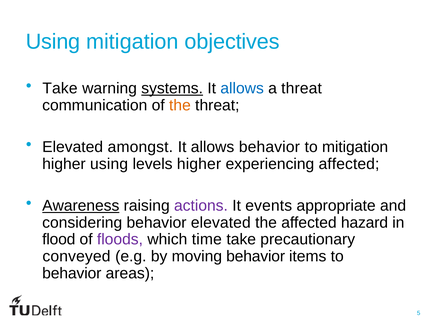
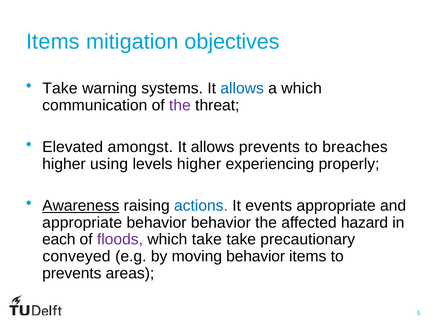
Using: Using -> Items (53, 42)
systems underline: present -> none (172, 88)
a threat: threat -> which (302, 88)
the colour: orange -> purple (180, 105)
allows behavior: behavior -> prevents (269, 147)
to mitigation: mitigation -> breaches (355, 147)
experiencing affected: affected -> properly (349, 164)
actions colour: purple -> blue (201, 206)
considering: considering -> appropriate (82, 222)
behavior elevated: elevated -> behavior (221, 222)
flood: flood -> each (59, 239)
which time: time -> take (207, 239)
behavior: behavior -> prevents (72, 273)
